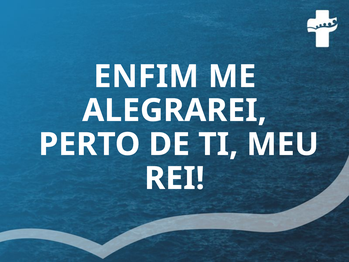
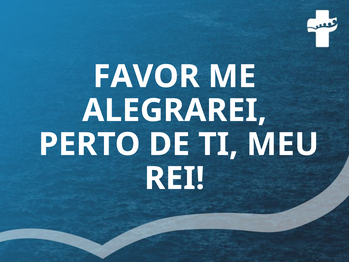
ENFIM: ENFIM -> FAVOR (146, 76)
